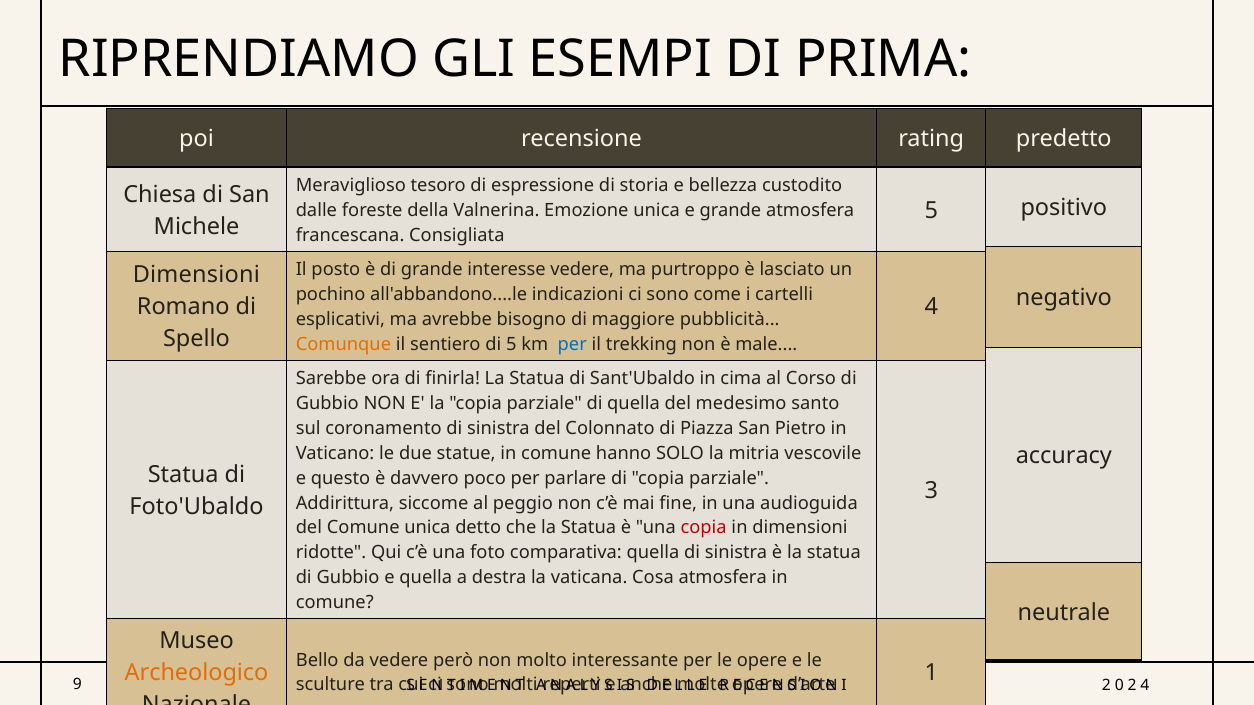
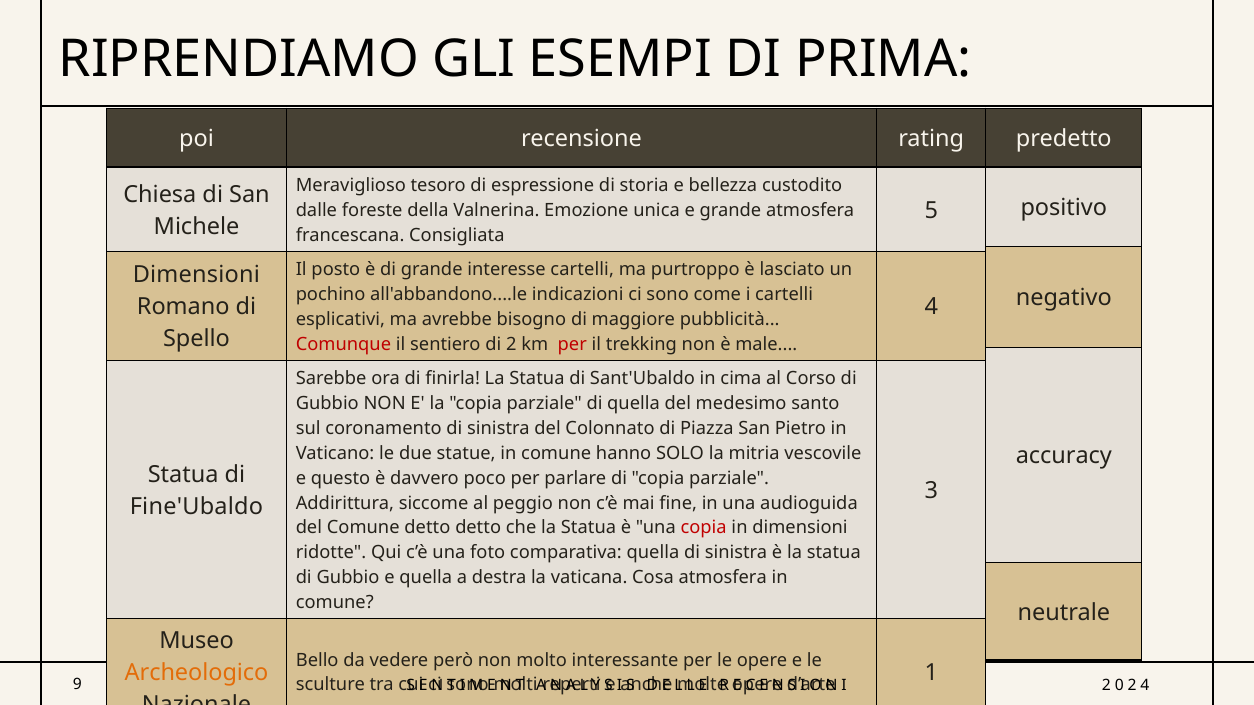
interesse vedere: vedere -> cartelli (582, 270)
Comunque colour: orange -> red (343, 344)
di 5: 5 -> 2 (511, 344)
per colour: blue -> red (572, 344)
Foto'Ubaldo: Foto'Ubaldo -> Fine'Ubaldo (196, 507)
Comune unica: unica -> detto (427, 528)
